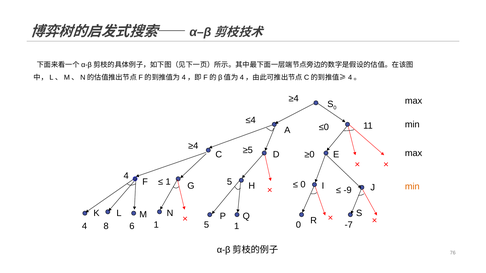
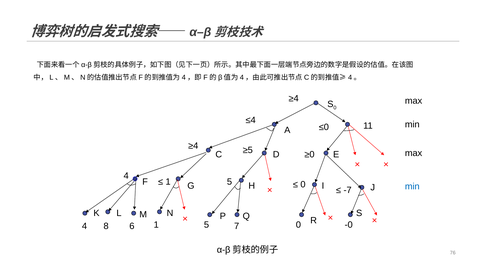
min colour: orange -> blue (412, 187)
-9: -9 -> -7 (348, 191)
5 1: 1 -> 7 (237, 226)
-7: -7 -> -0 (349, 225)
